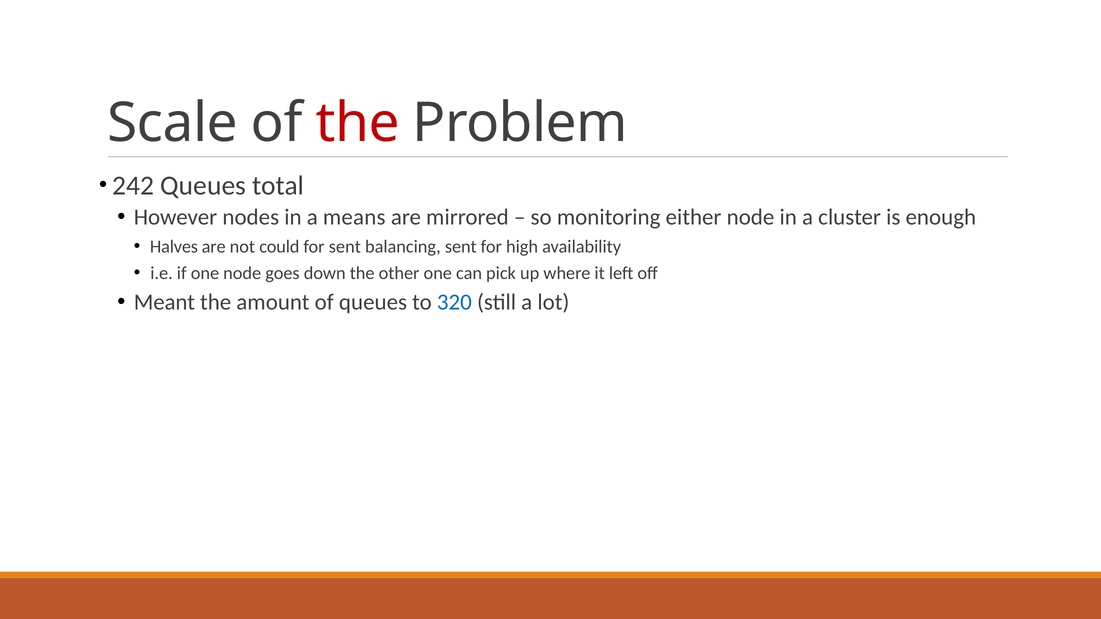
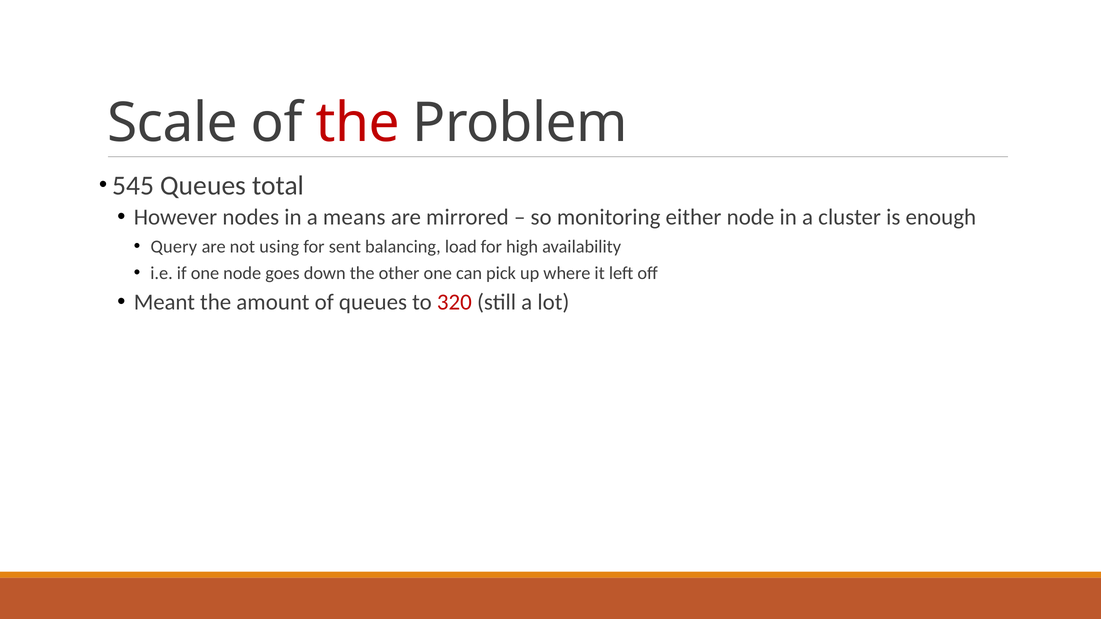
242: 242 -> 545 (133, 186)
Halves: Halves -> Query (174, 247)
could: could -> using (279, 247)
balancing sent: sent -> load (461, 247)
320 colour: blue -> red (454, 302)
